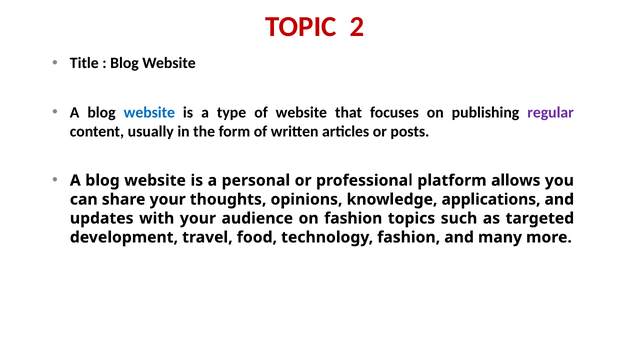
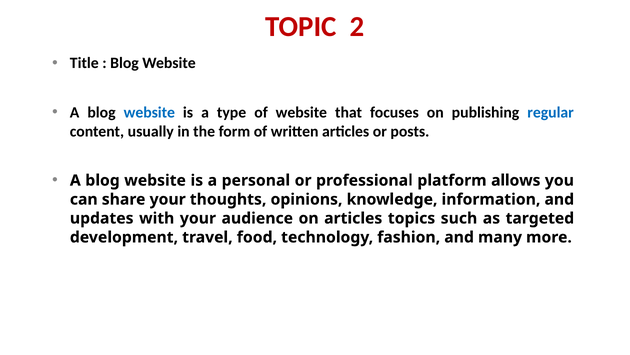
regular colour: purple -> blue (551, 112)
applications: applications -> information (491, 199)
on fashion: fashion -> articles (353, 218)
